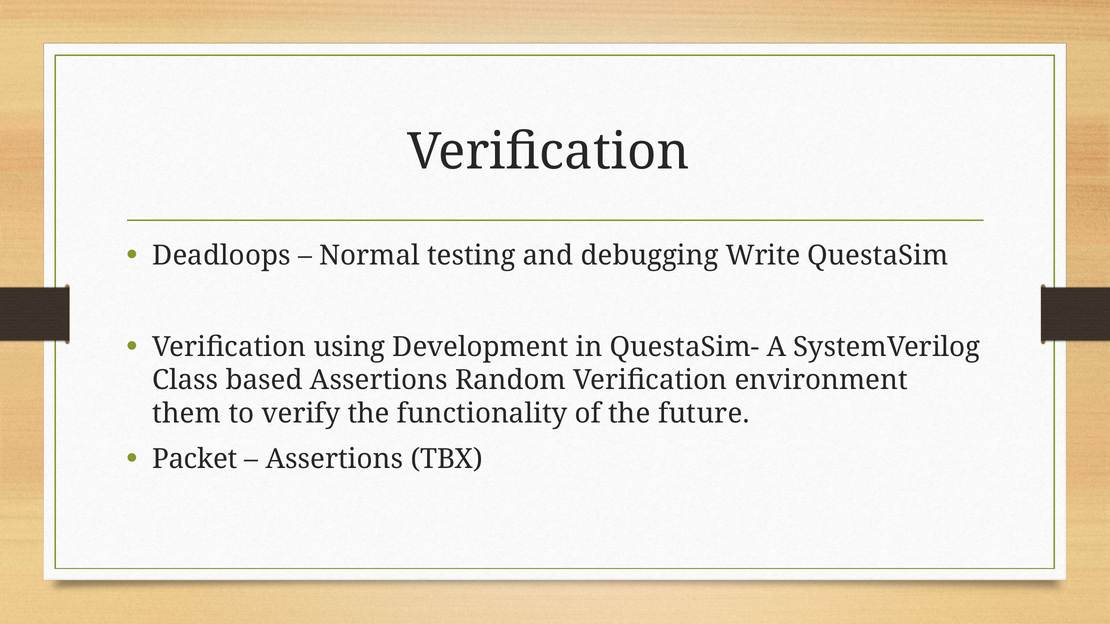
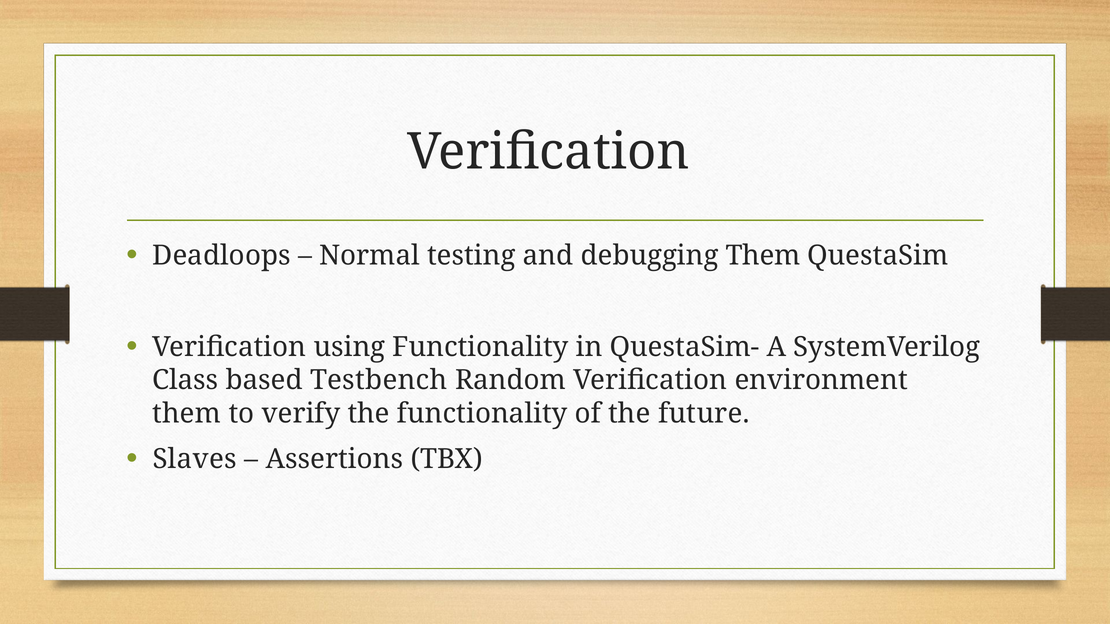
debugging Write: Write -> Them (763, 256)
using Development: Development -> Functionality (480, 347)
based Assertions: Assertions -> Testbench (379, 380)
Packet: Packet -> Slaves (195, 460)
